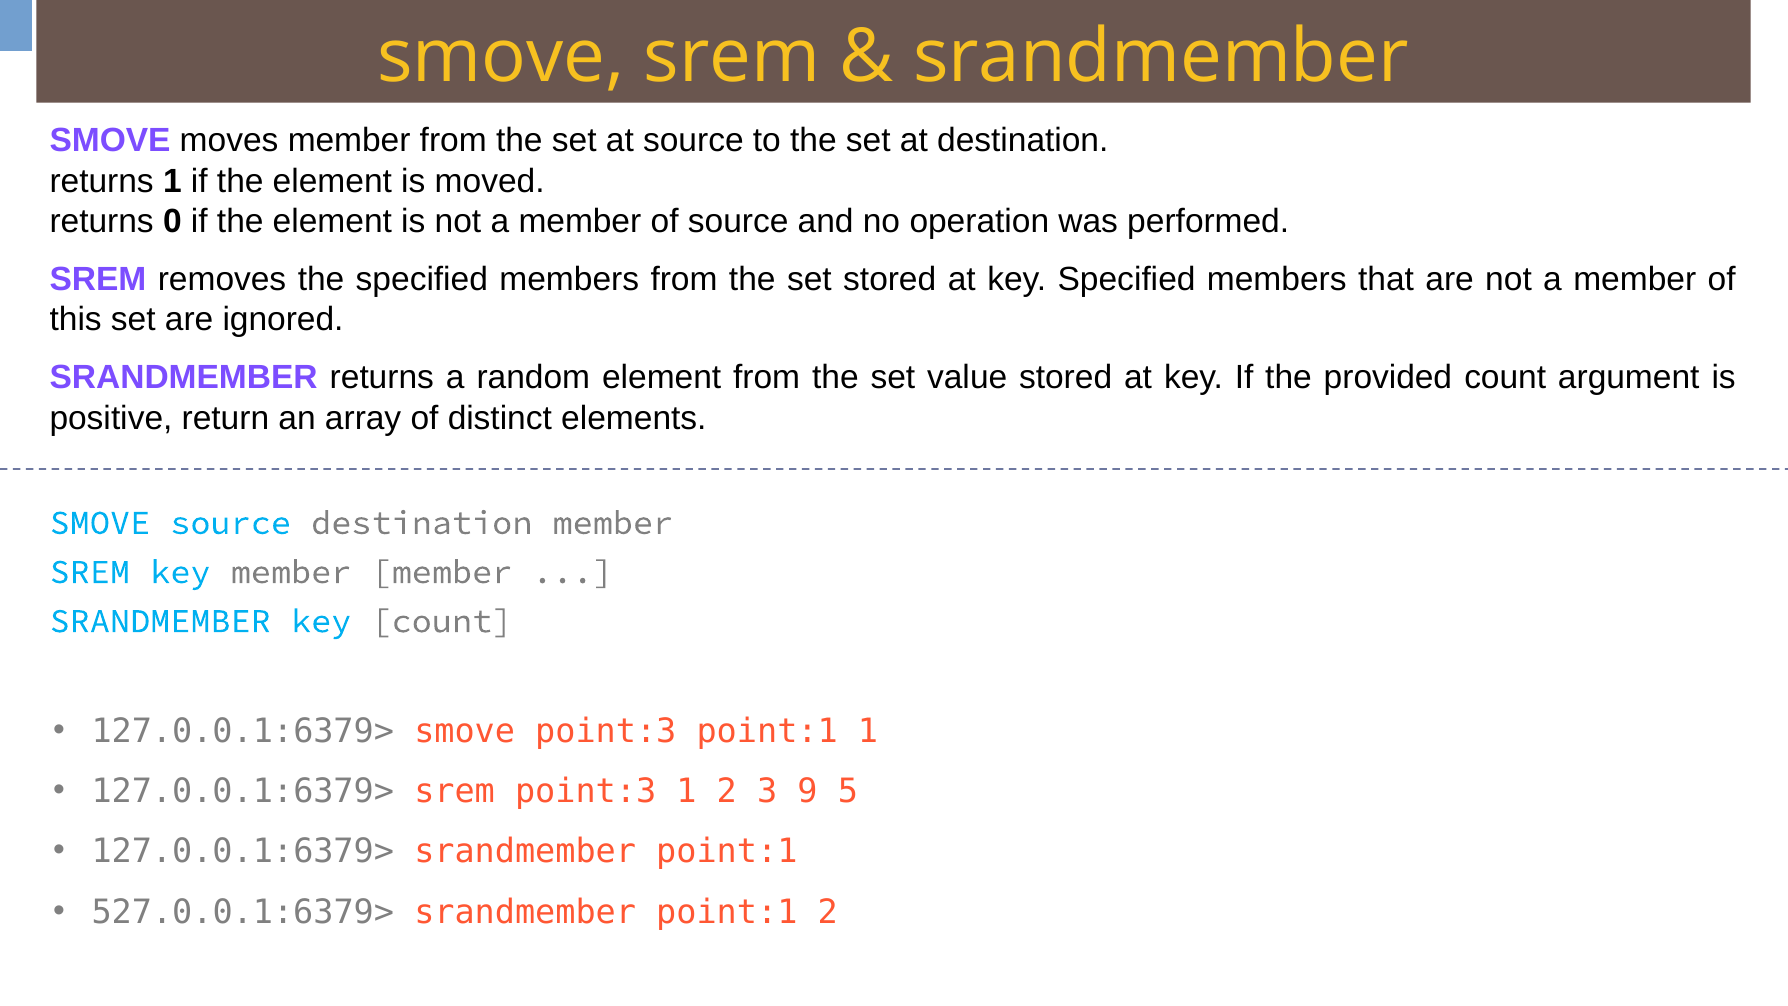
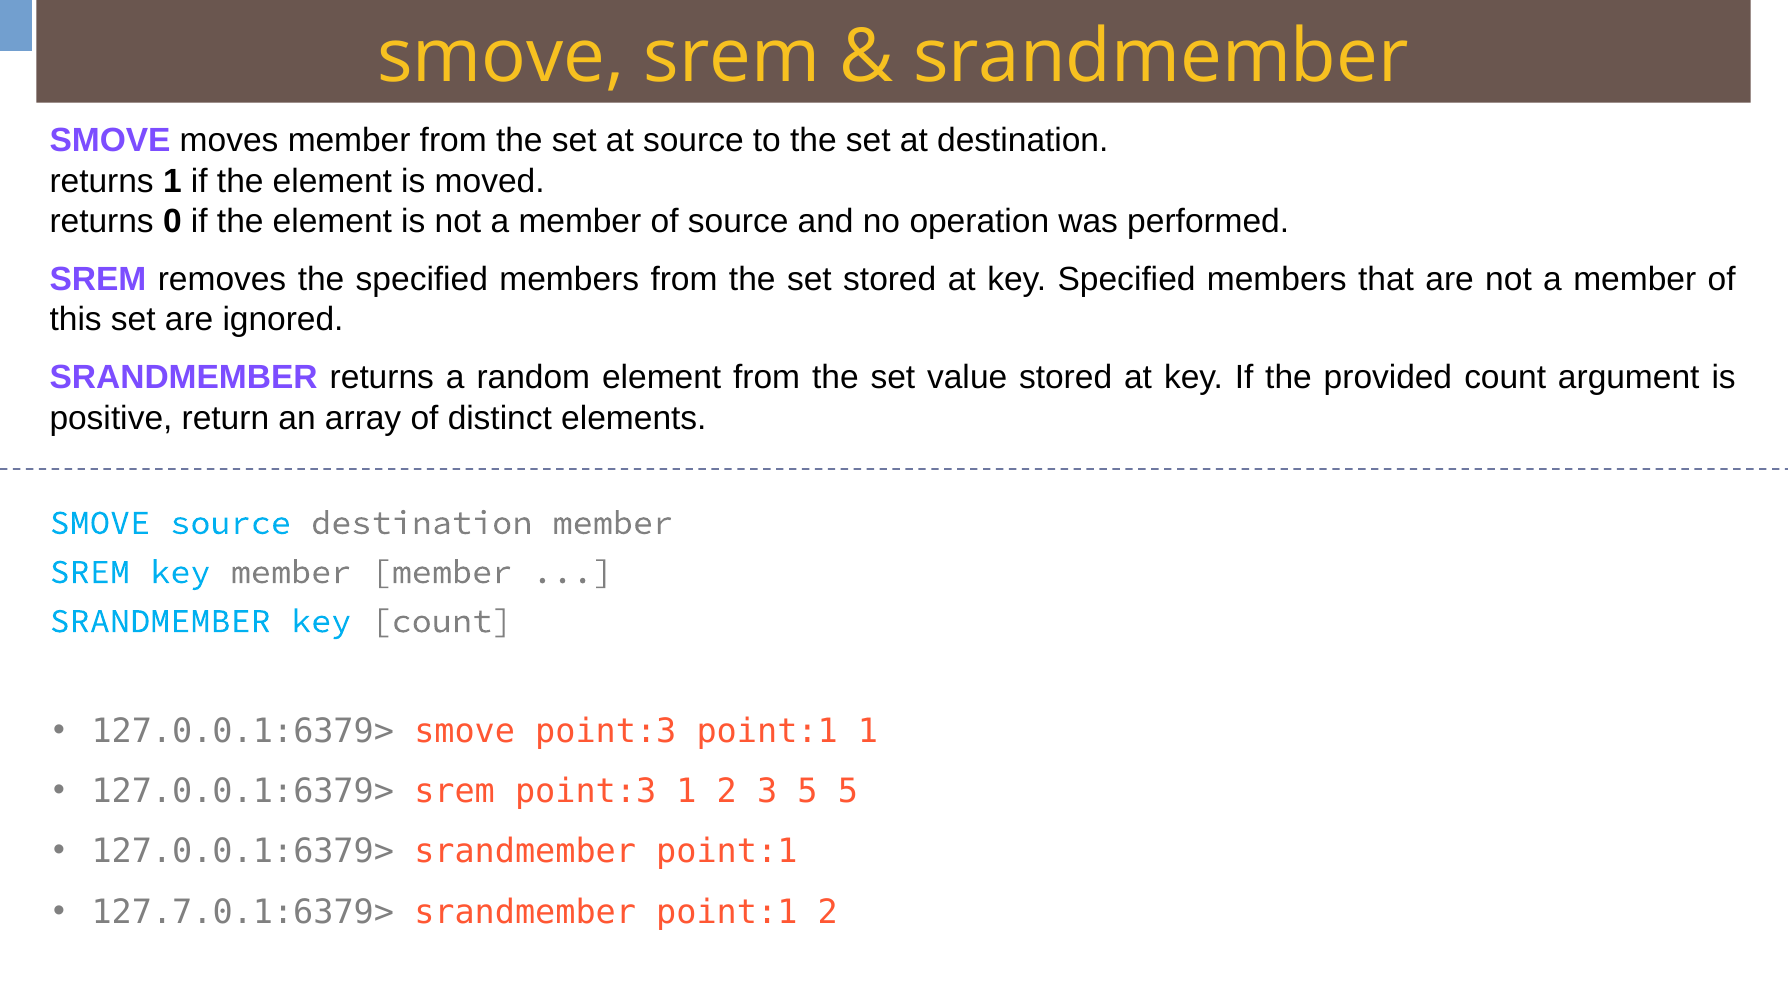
3 9: 9 -> 5 (807, 791)
527.0.0.1:6379>: 527.0.0.1:6379> -> 127.7.0.1:6379> (243, 912)
